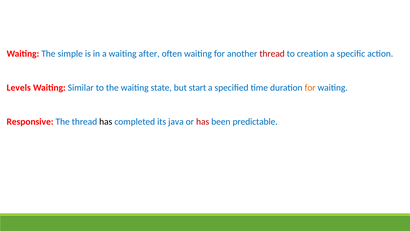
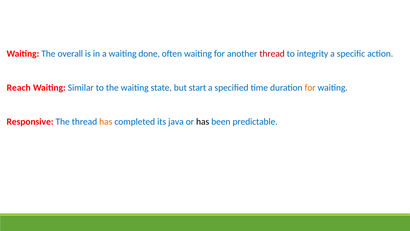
simple: simple -> overall (70, 54)
after: after -> done (149, 54)
creation: creation -> integrity (313, 54)
Levels: Levels -> Reach (19, 88)
has colour: black -> orange (106, 121)
has colour: red -> black (203, 121)
